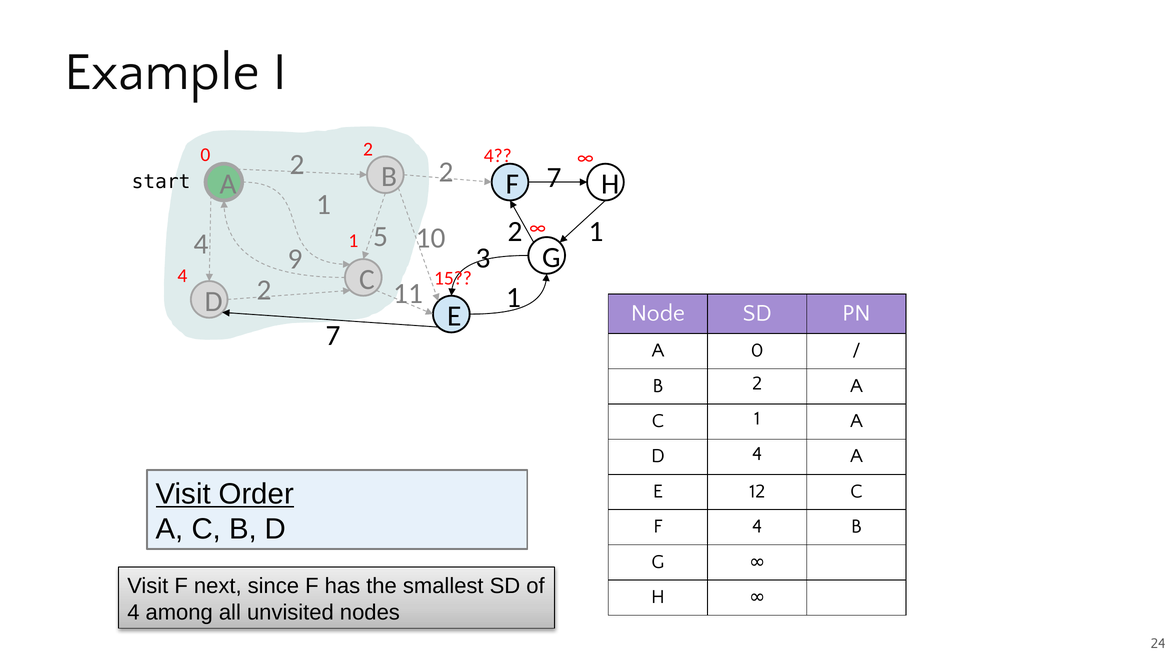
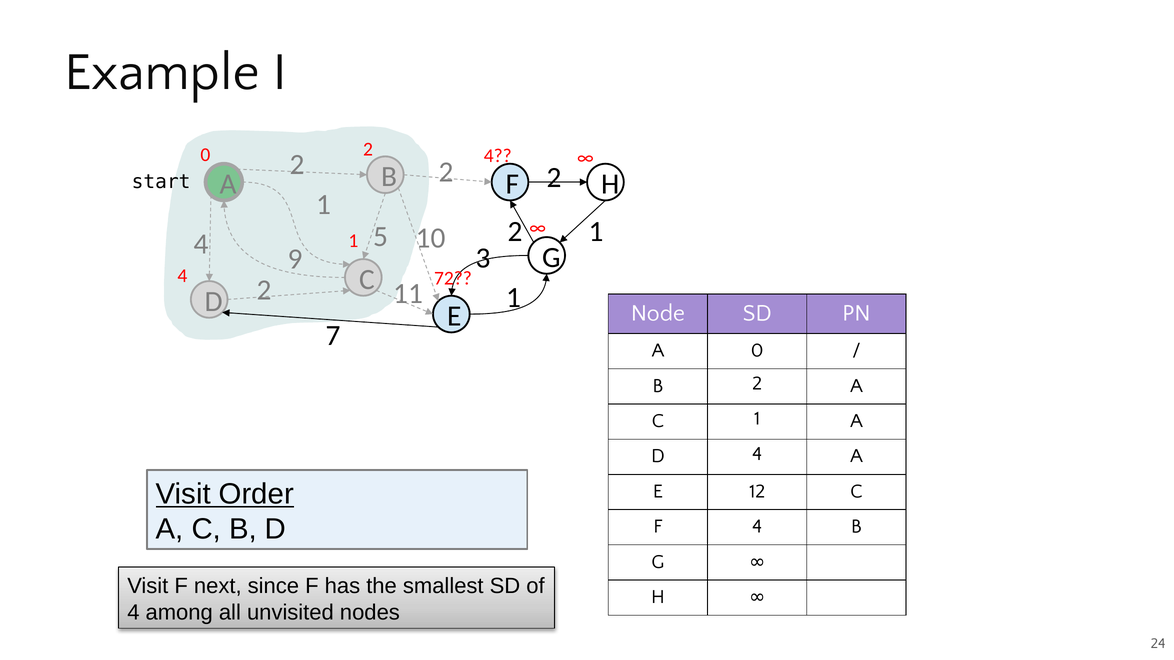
2 2 7: 7 -> 2 (554, 178)
15: 15 -> 72 (453, 278)
